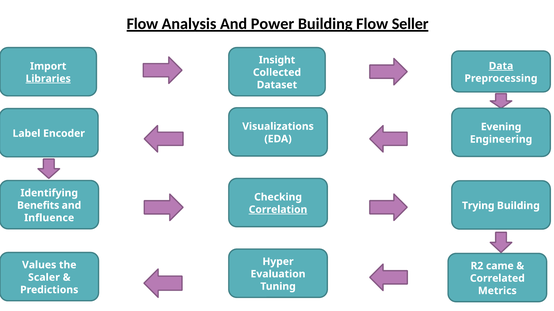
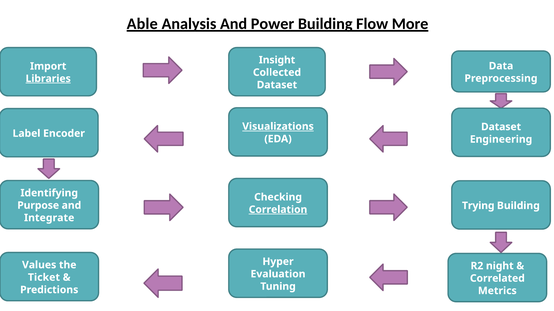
Flow: Flow -> Able (142, 24)
Seller: Seller -> More (410, 24)
Data underline: present -> none (501, 66)
Visualizations underline: none -> present (278, 127)
Evening: Evening -> Dataset (501, 127)
Benefits: Benefits -> Purpose (38, 206)
Influence: Influence -> Integrate (49, 218)
came: came -> night (500, 266)
Scaler: Scaler -> Ticket (44, 278)
